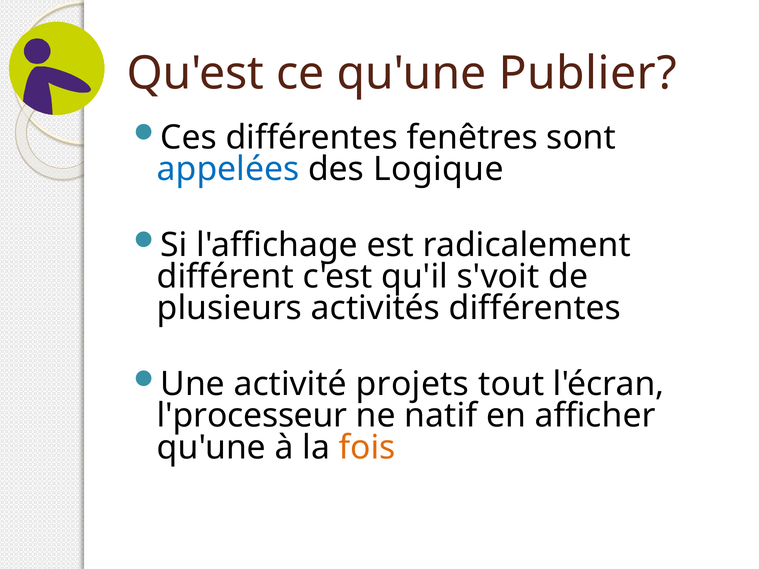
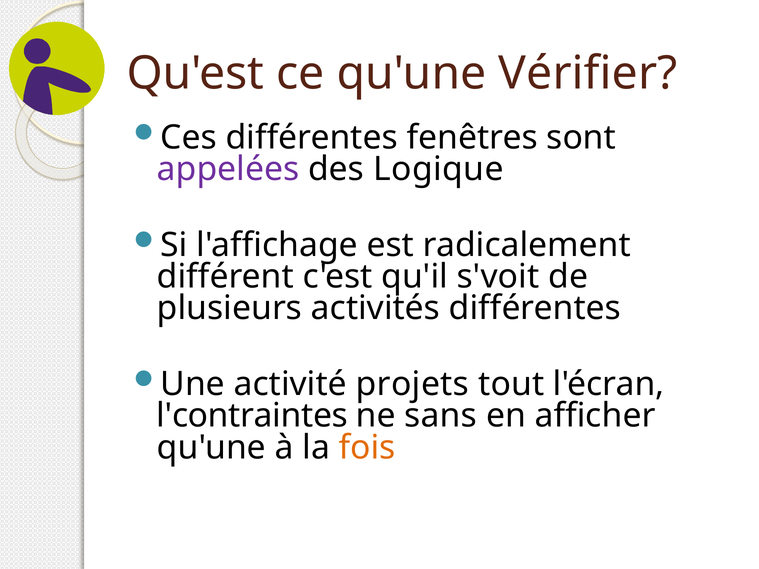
Publier: Publier -> Vérifier (588, 73)
appelées colour: blue -> purple (228, 169)
l'processeur: l'processeur -> l'contraintes (252, 416)
natif: natif -> sans (441, 416)
